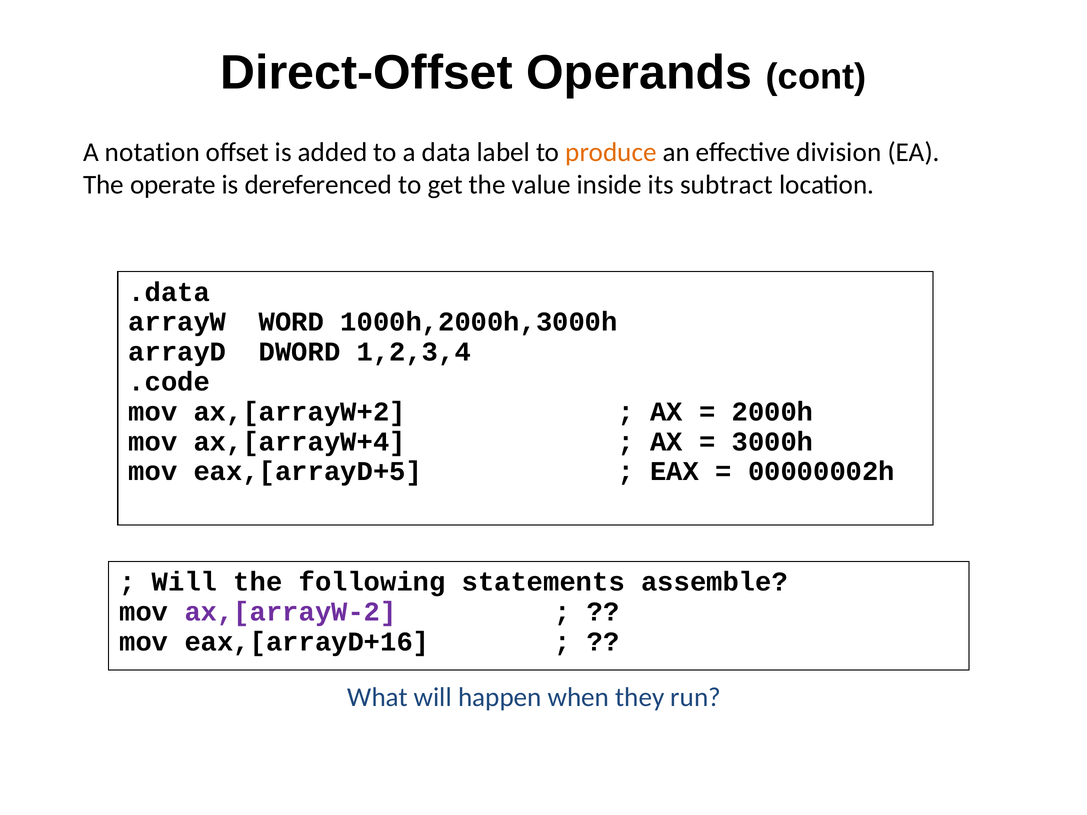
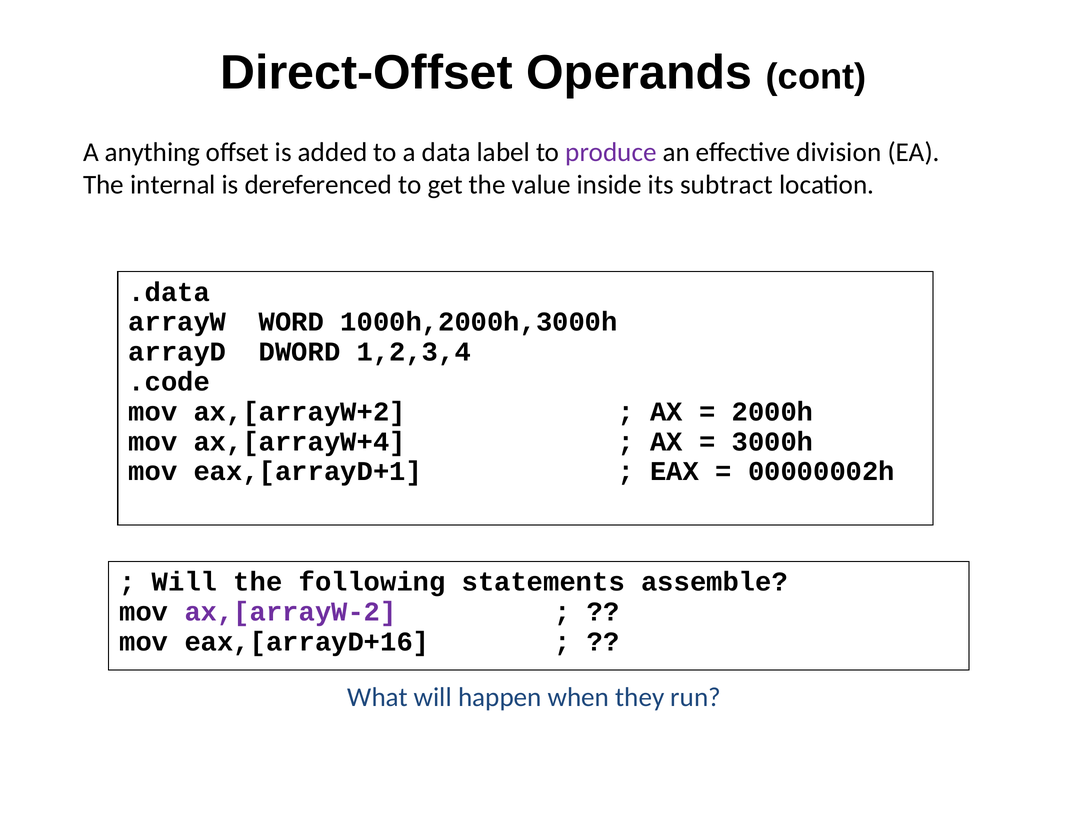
notation: notation -> anything (152, 152)
produce colour: orange -> purple (611, 152)
operate: operate -> internal (173, 185)
eax,[arrayD+5: eax,[arrayD+5 -> eax,[arrayD+1 (308, 472)
